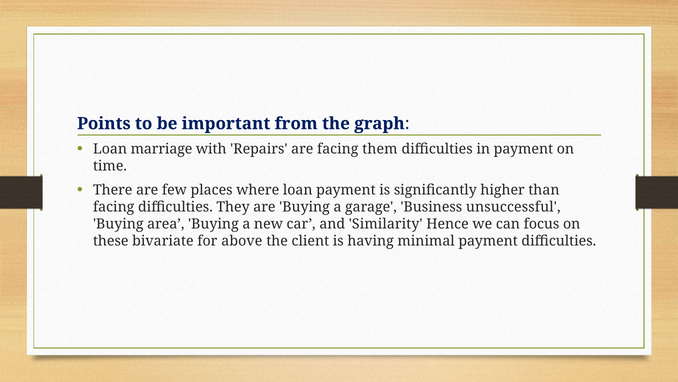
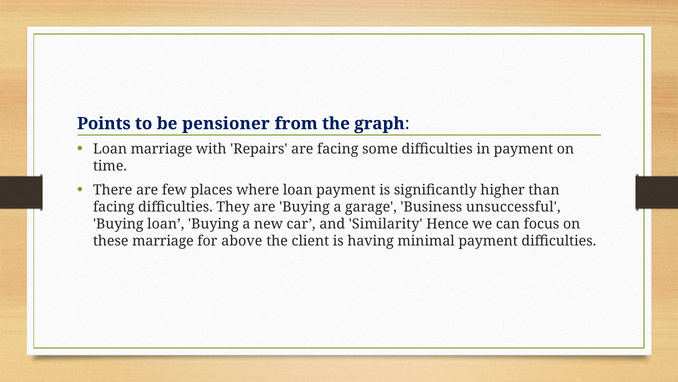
important: important -> pensioner (226, 123)
them: them -> some (380, 149)
Buying area: area -> loan (166, 224)
these bivariate: bivariate -> marriage (163, 241)
